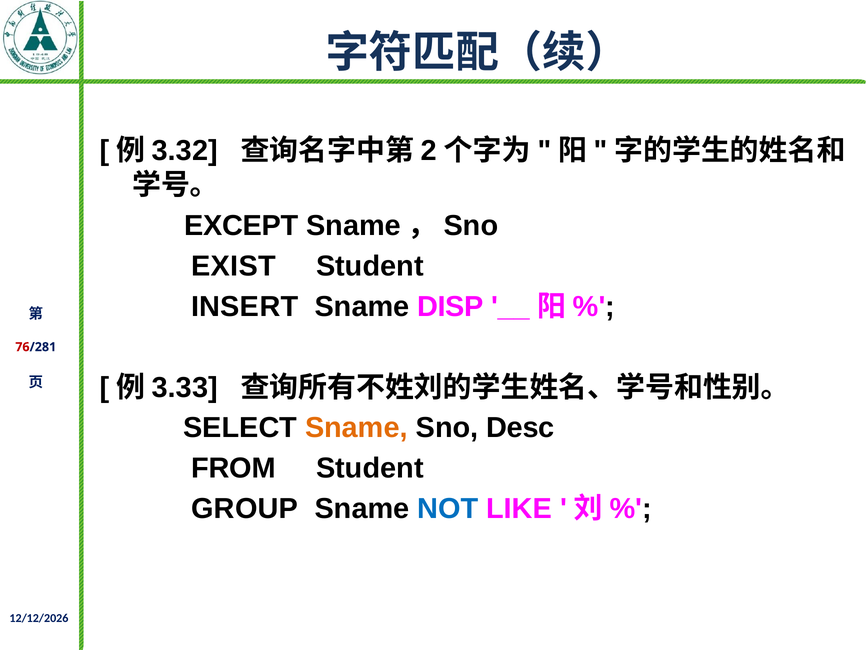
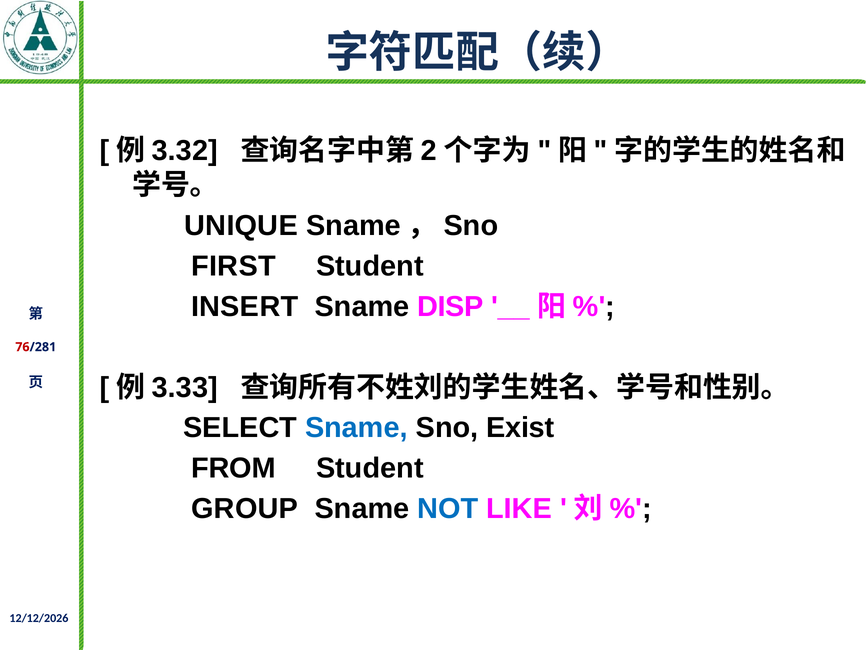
EXCEPT: EXCEPT -> UNIQUE (241, 226)
EXIST: EXIST -> FIRST (233, 266)
Sname colour: orange -> blue (356, 428)
Desc: Desc -> Exist (520, 428)
